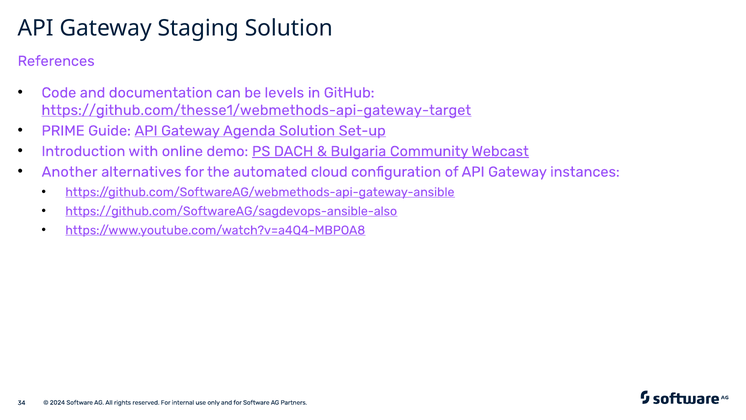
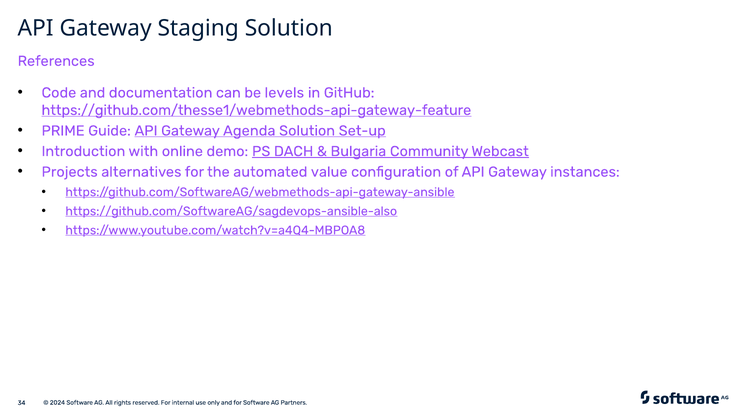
https://github.com/thesse1/webmethods-api-gateway-target: https://github.com/thesse1/webmethods-api-gateway-target -> https://github.com/thesse1/webmethods-api-gateway-feature (256, 110)
Another: Another -> Projects (70, 172)
cloud: cloud -> value (329, 172)
